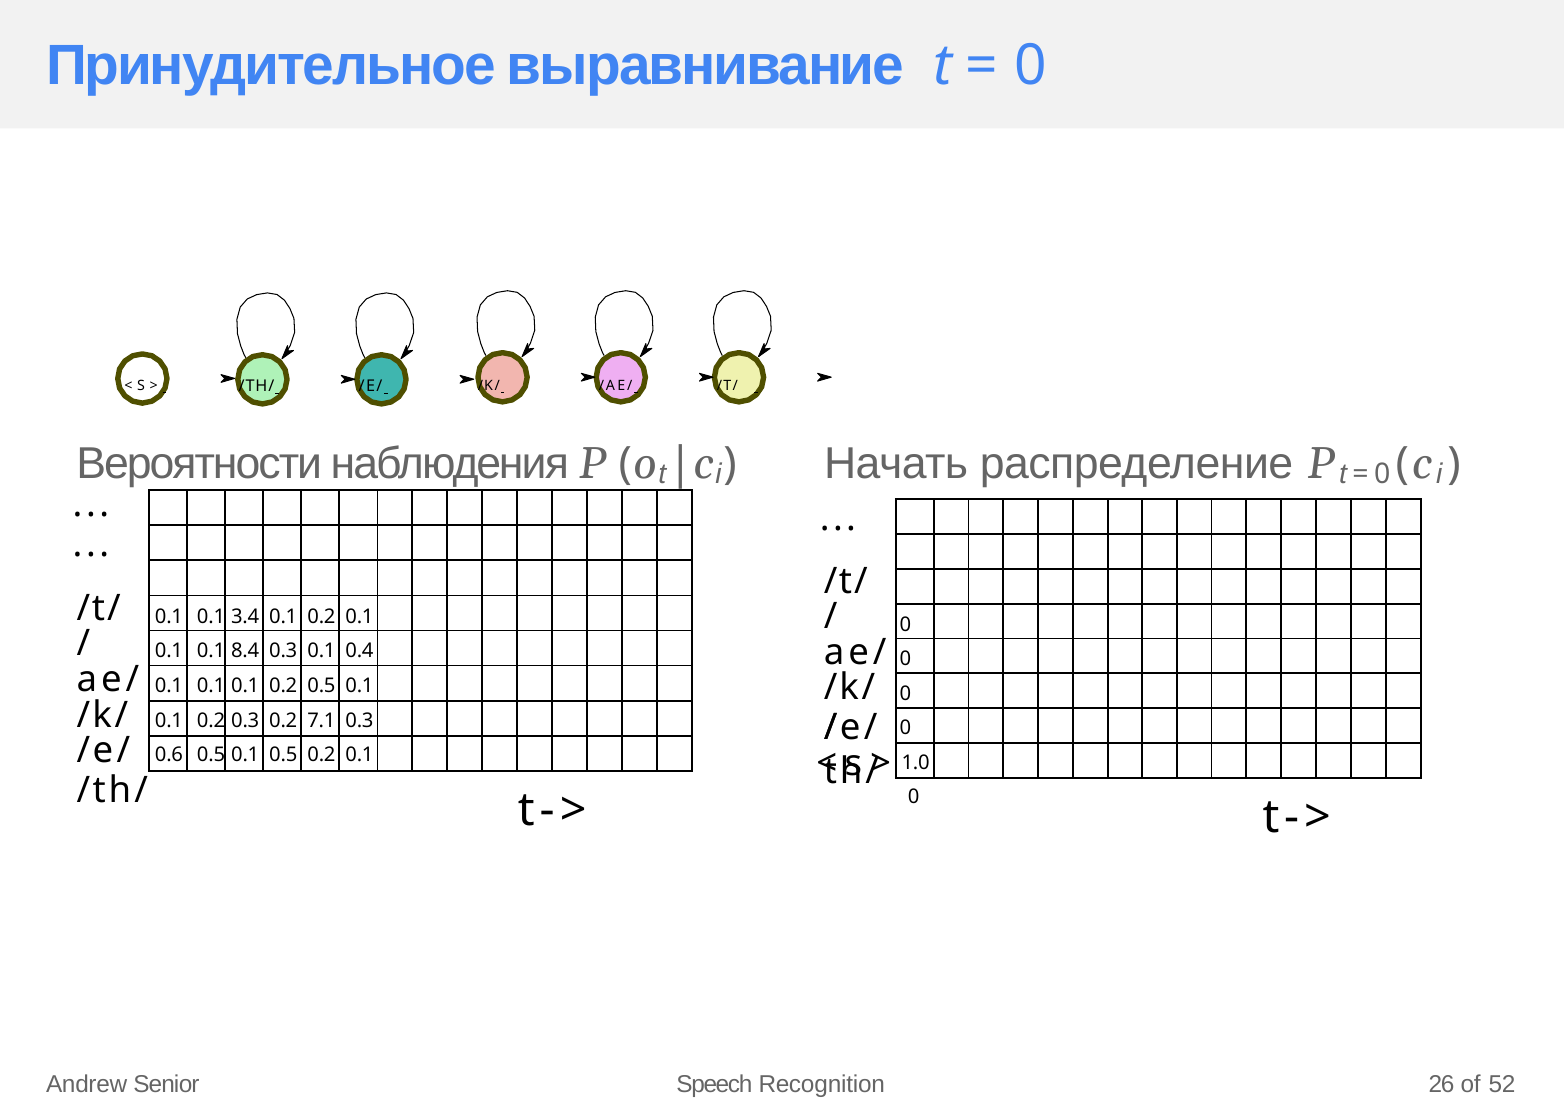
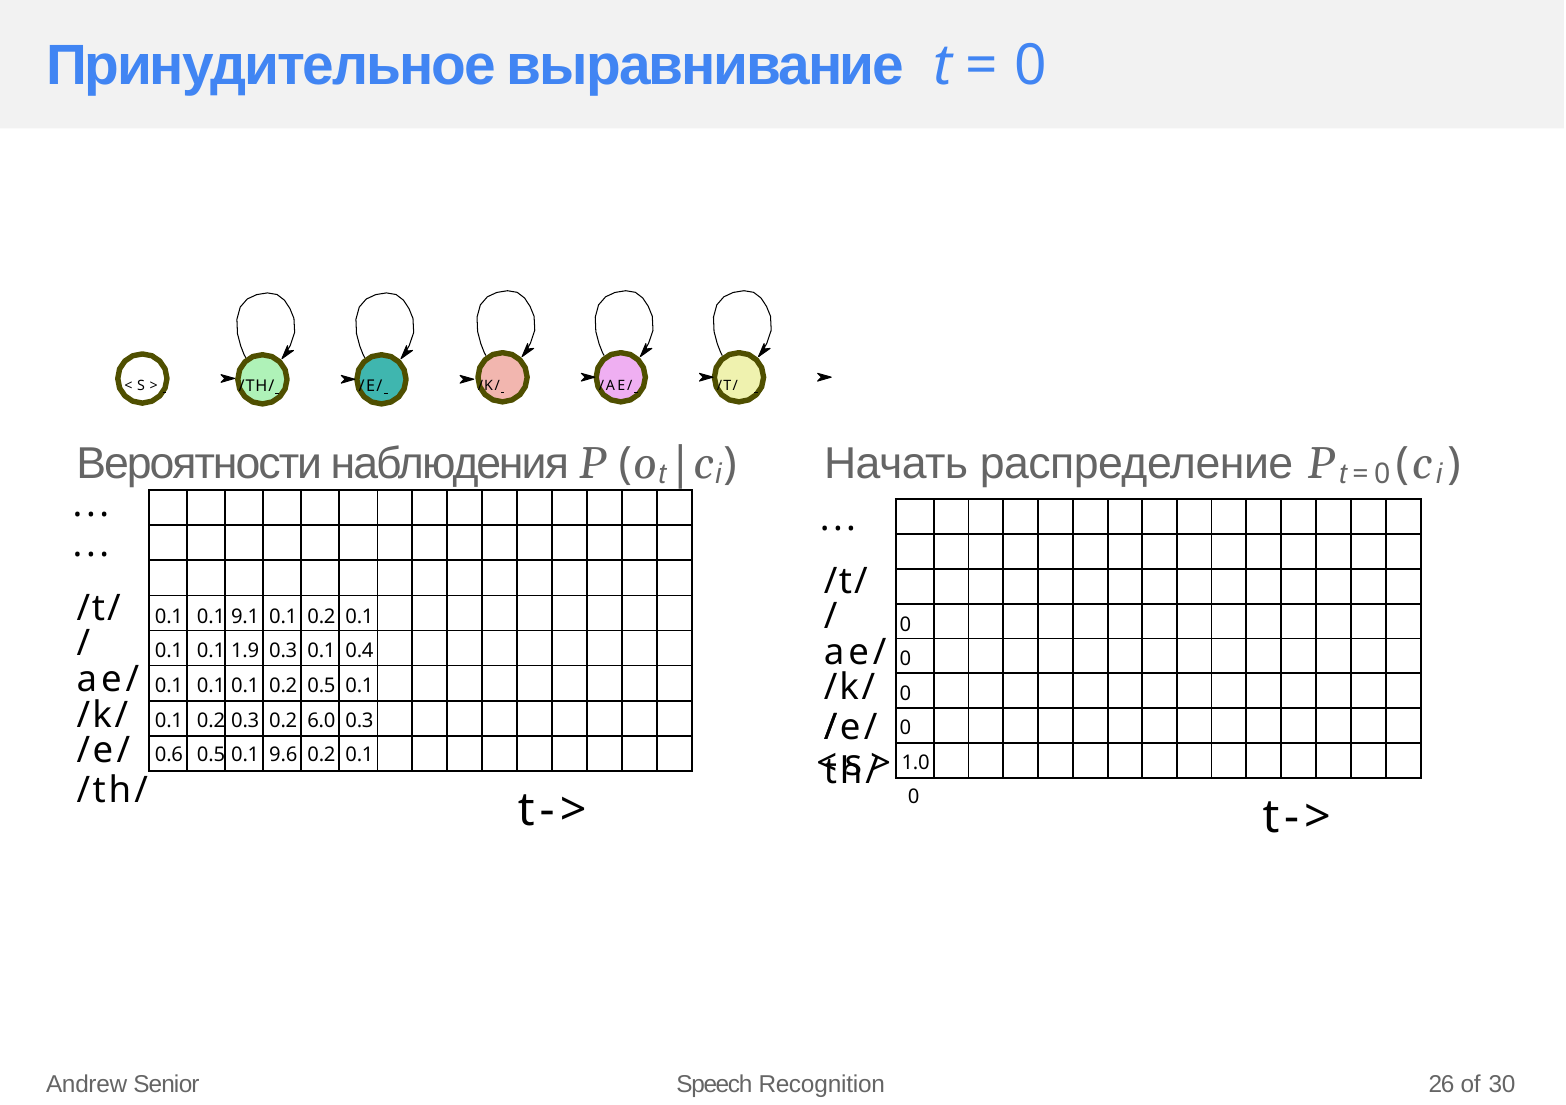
3.4: 3.4 -> 9.1 (245, 617)
8.4: 8.4 -> 1.9 (245, 651)
7.1: 7.1 -> 6.0 (321, 721)
0.1 0.5: 0.5 -> 9.6 (283, 756)
52: 52 -> 30 (1502, 1085)
